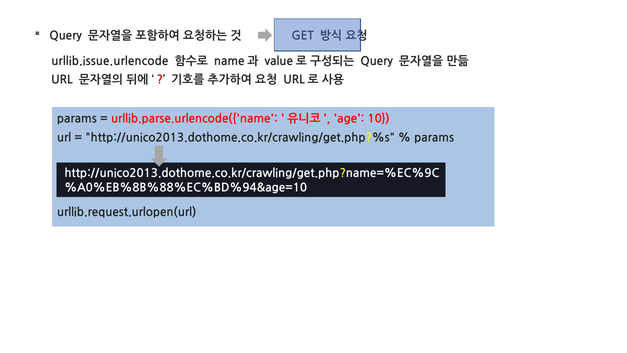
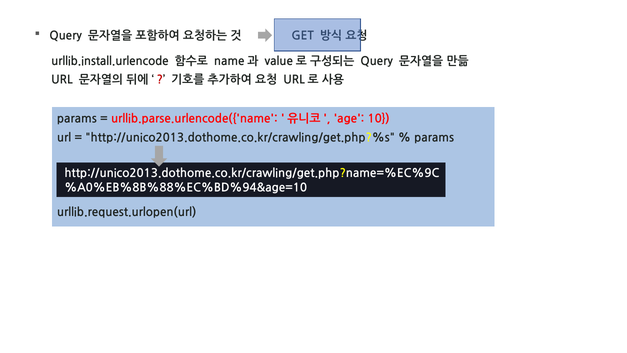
urllib.issue.urlencode: urllib.issue.urlencode -> urllib.install.urlencode (110, 61)
